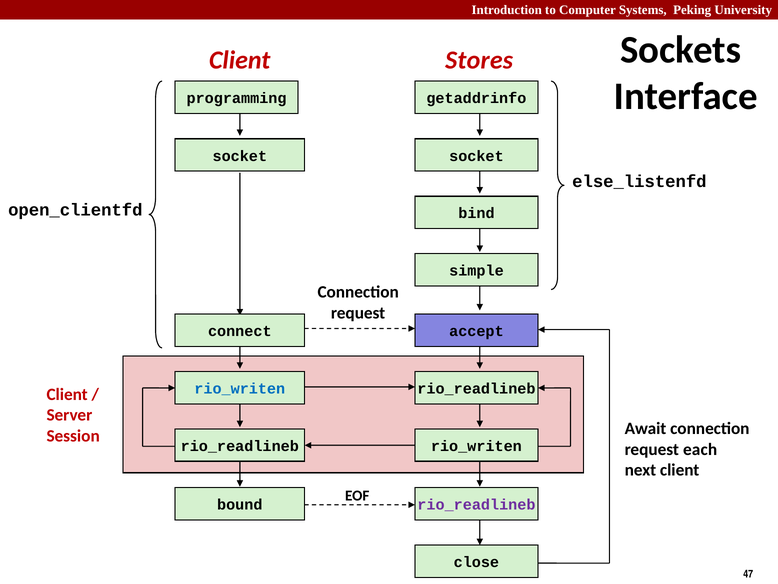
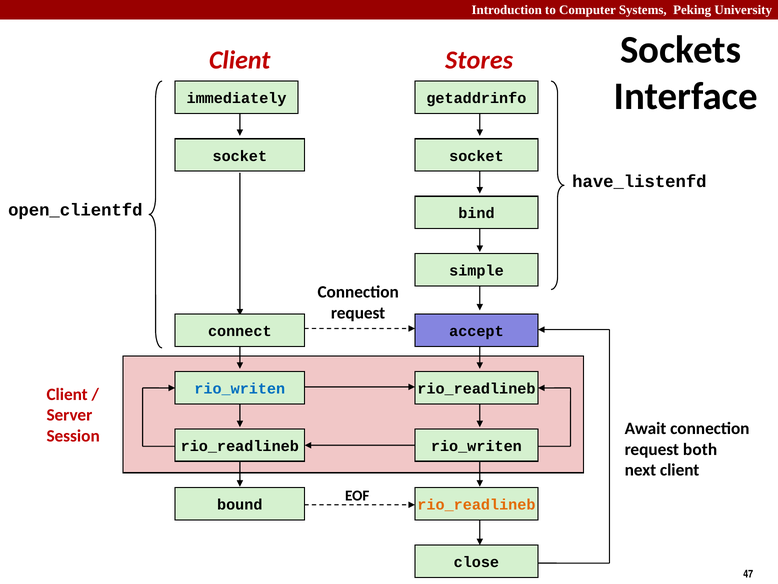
programming: programming -> immediately (237, 98)
else_listenfd: else_listenfd -> have_listenfd (639, 181)
each: each -> both (700, 449)
rio_readlineb colour: purple -> orange (476, 504)
